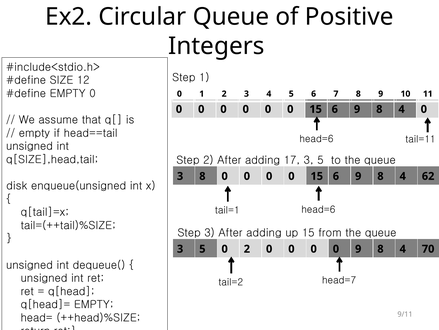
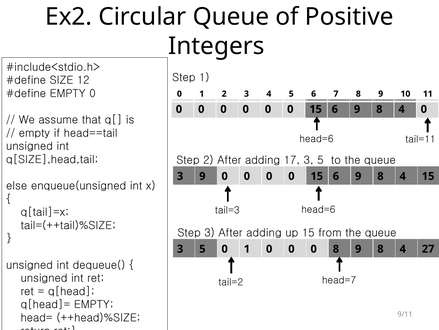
3 8: 8 -> 9 (202, 176)
4 62: 62 -> 15 (428, 176)
disk: disk -> else (17, 185)
tail=1: tail=1 -> tail=3 (227, 210)
5 0 2: 2 -> 1 (247, 248)
0: 0 -> 8 (336, 248)
70: 70 -> 27 (428, 248)
